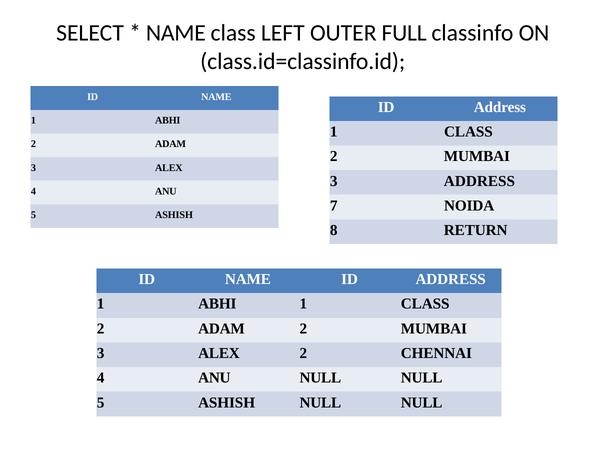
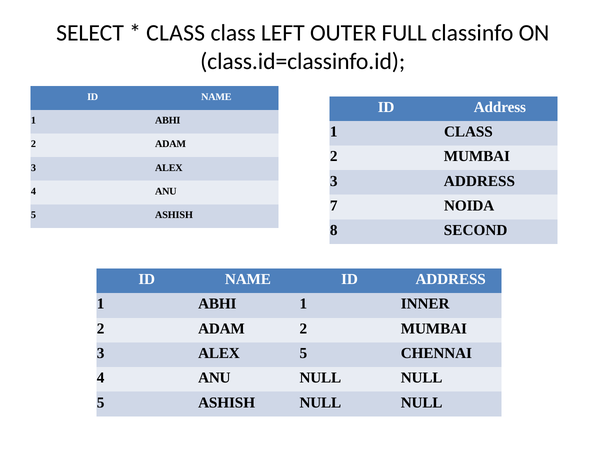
NAME: NAME -> CLASS (176, 33)
RETURN: RETURN -> SECOND (476, 230)
ABHI 1 CLASS: CLASS -> INNER (425, 304)
ALEX 2: 2 -> 5 (303, 353)
